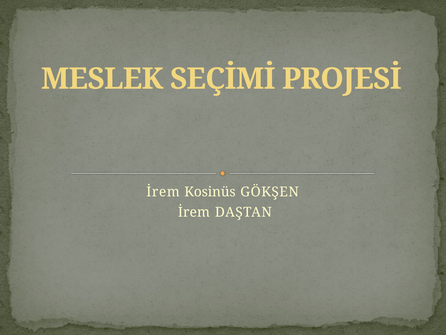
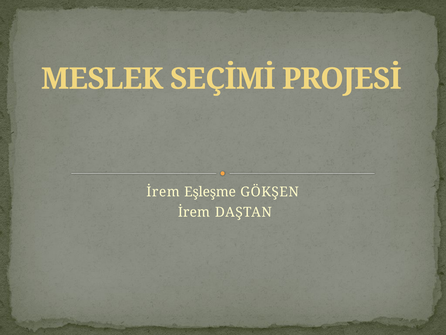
Kosinüs: Kosinüs -> Eşleşme (210, 192)
